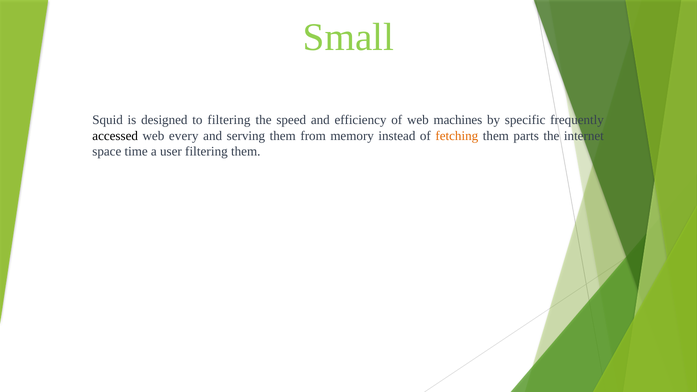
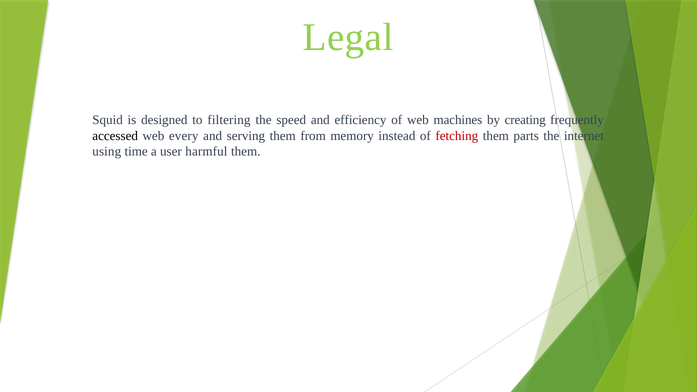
Small: Small -> Legal (348, 37)
specific: specific -> creating (525, 120)
fetching colour: orange -> red (457, 136)
space: space -> using (107, 151)
user filtering: filtering -> harmful (206, 151)
